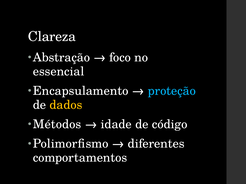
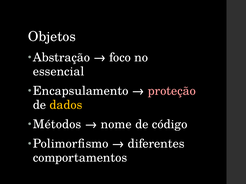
Clareza: Clareza -> Objetos (52, 37)
proteção colour: light blue -> pink (172, 91)
idade: idade -> nome (116, 125)
